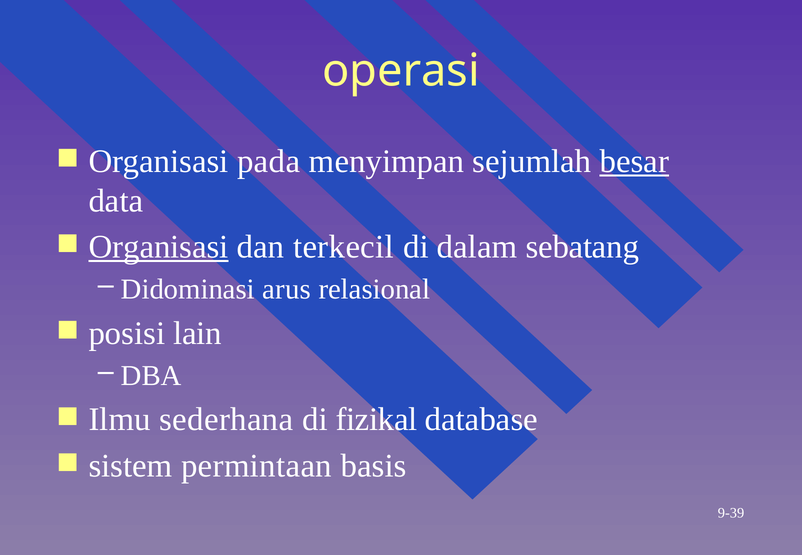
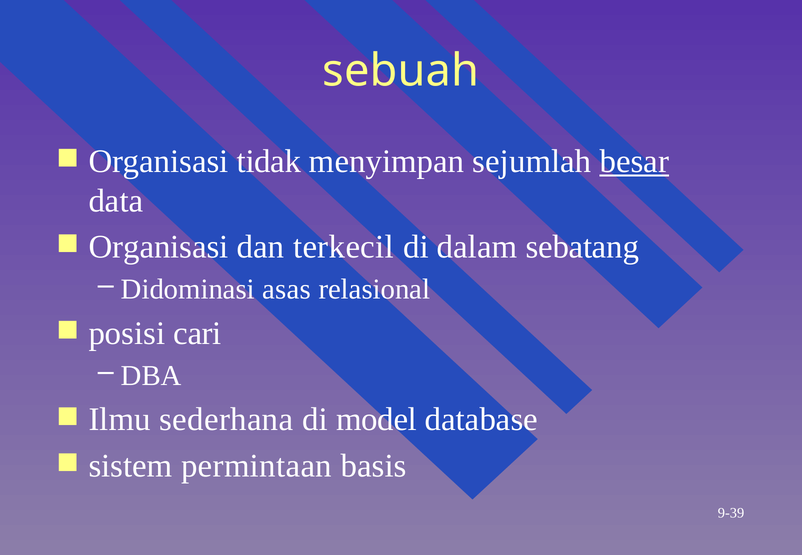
operasi: operasi -> sebuah (401, 71)
pada: pada -> tidak (269, 161)
Organisasi underline: present -> none (159, 247)
arus: arus -> asas (287, 289)
lain: lain -> cari (197, 333)
fizikal: fizikal -> model (376, 420)
